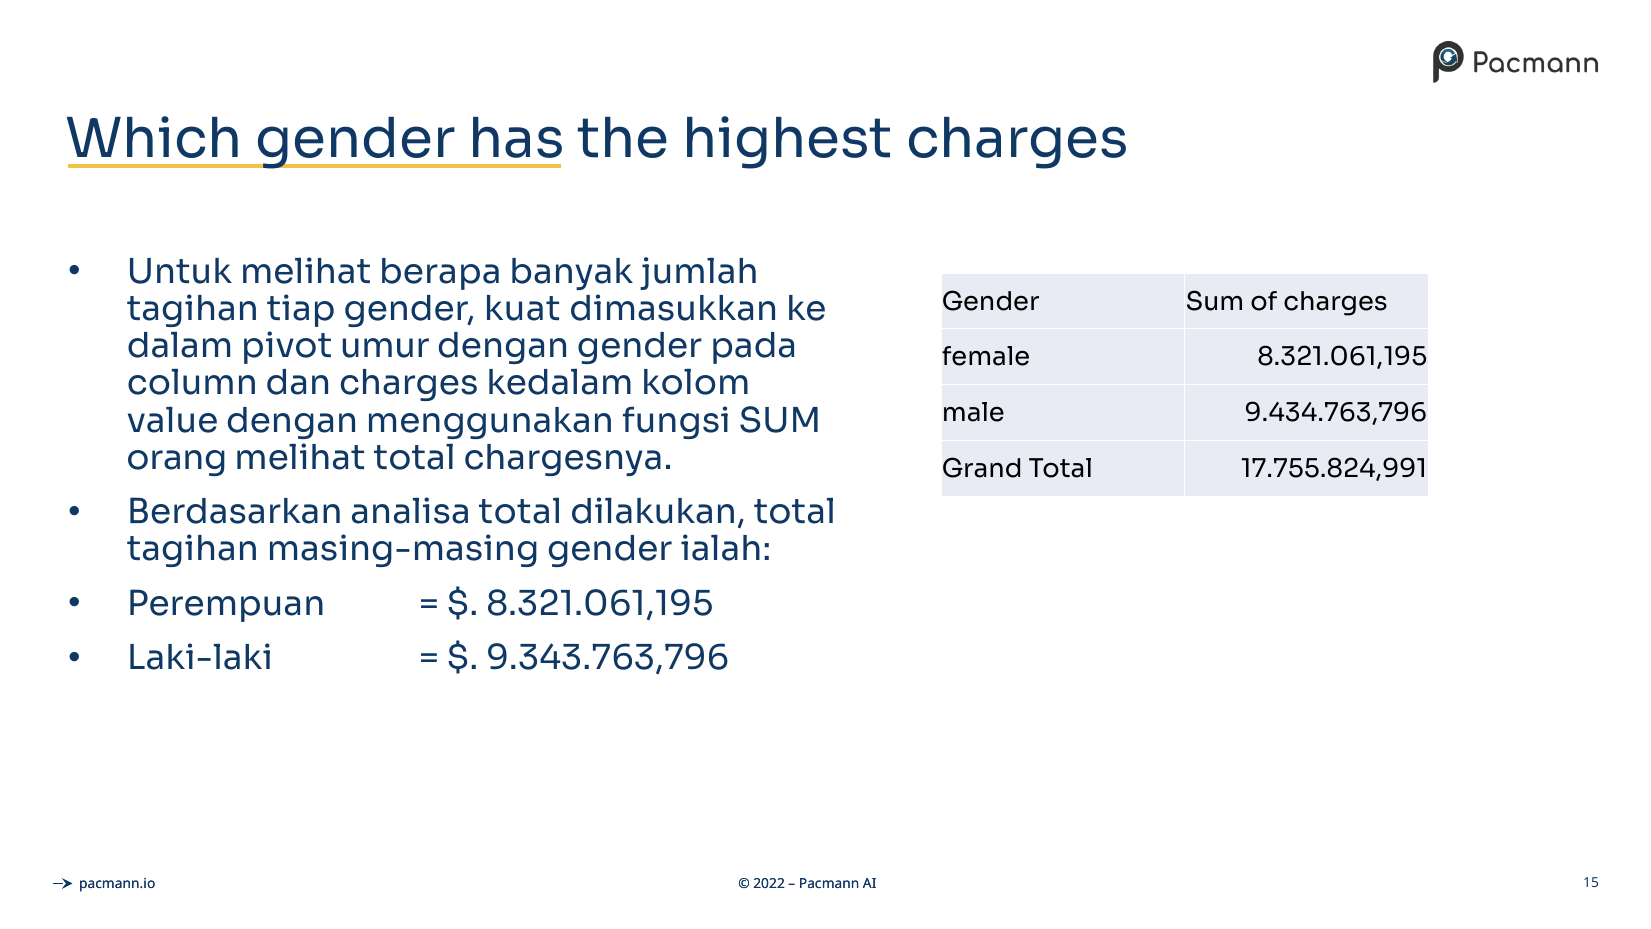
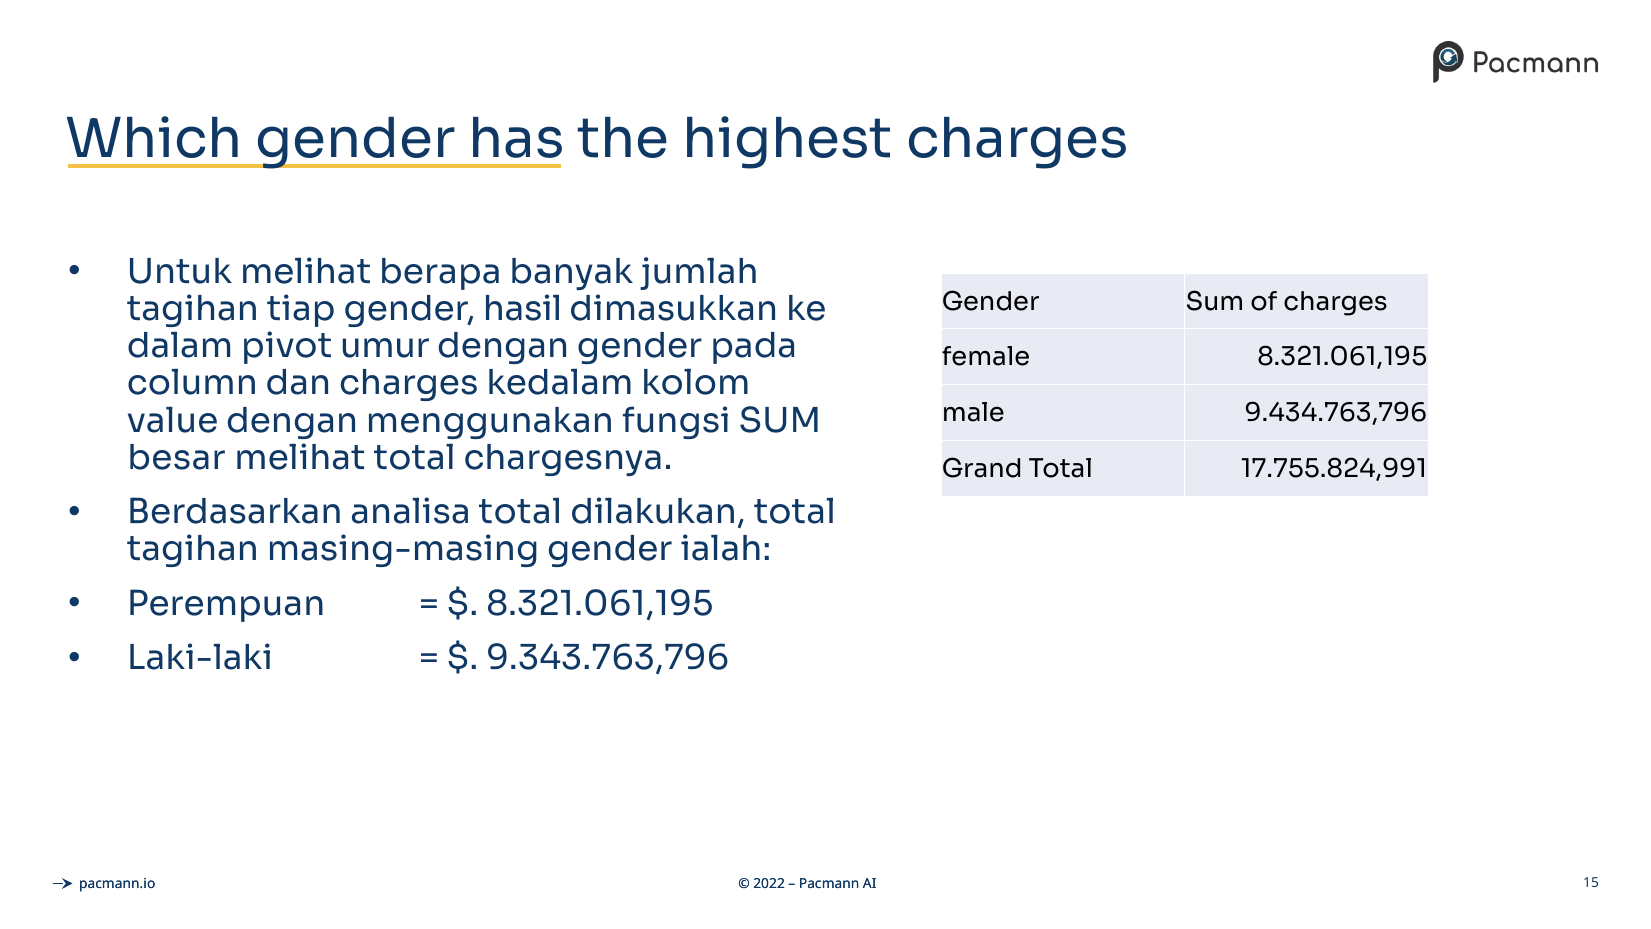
kuat: kuat -> hasil (523, 309)
orang: orang -> besar (177, 458)
